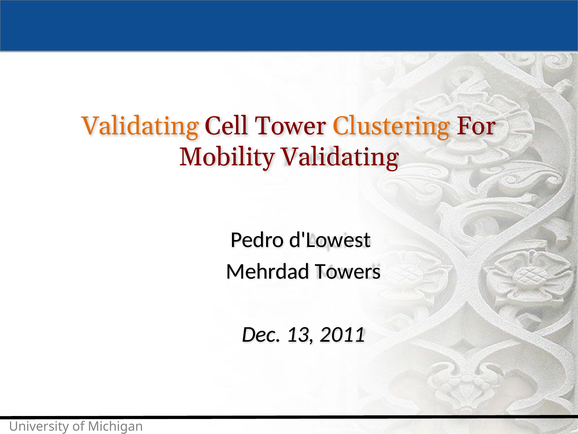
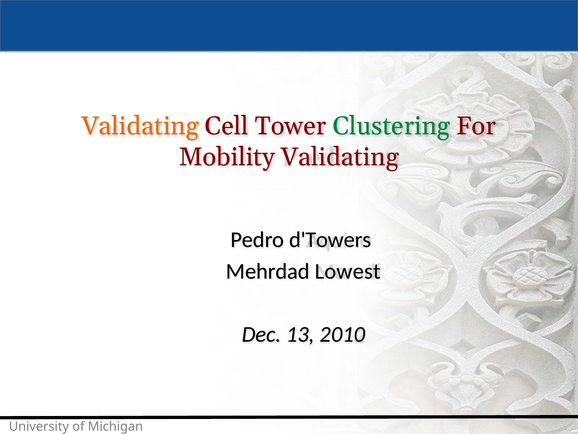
Clustering colour: orange -> green (391, 126)
d'Lowest: d'Lowest -> d'Towers (330, 240)
Towers: Towers -> Lowest (348, 271)
2011: 2011 -> 2010 (342, 334)
